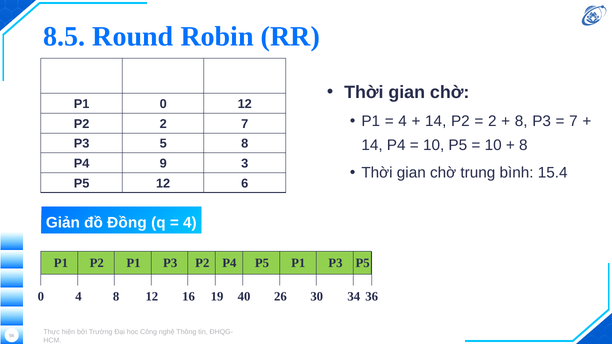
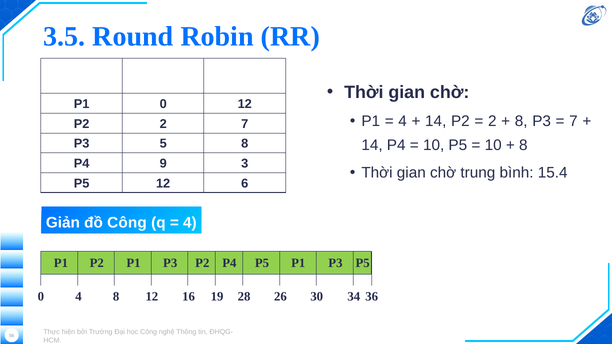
8.5: 8.5 -> 3.5 (64, 36)
đồ Đồng: Đồng -> Công (127, 223)
40: 40 -> 28 (244, 297)
